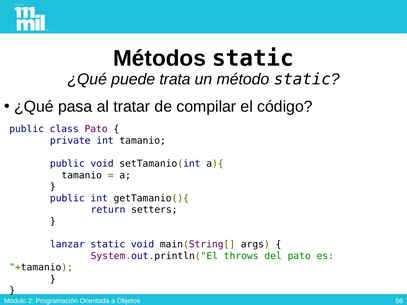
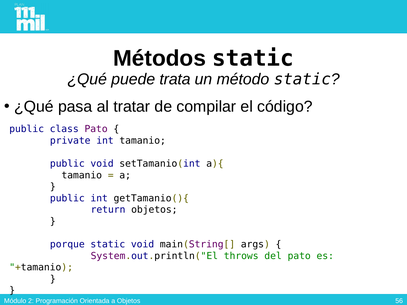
return setters: setters -> objetos (154, 210)
lanzar: lanzar -> porque (67, 245)
